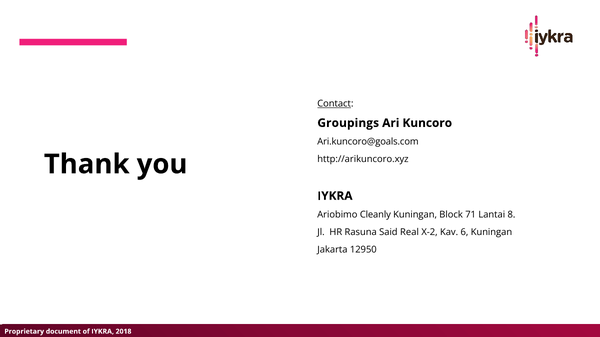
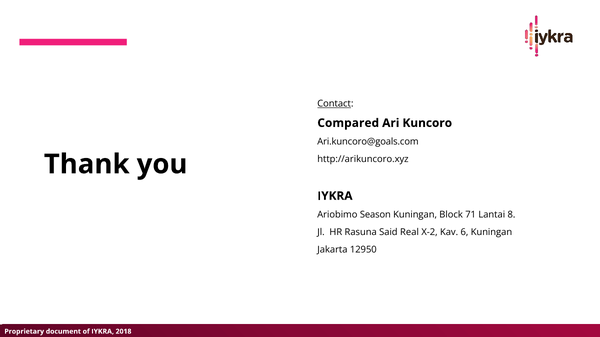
Groupings: Groupings -> Compared (348, 123)
Cleanly: Cleanly -> Season (375, 215)
